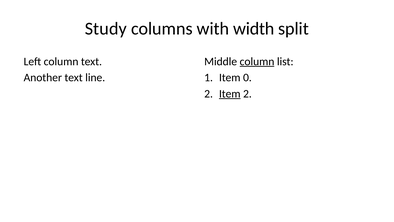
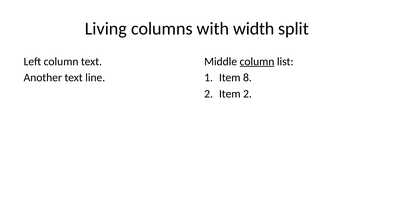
Study: Study -> Living (106, 29)
0: 0 -> 8 (247, 77)
Item underline: present -> none (230, 94)
